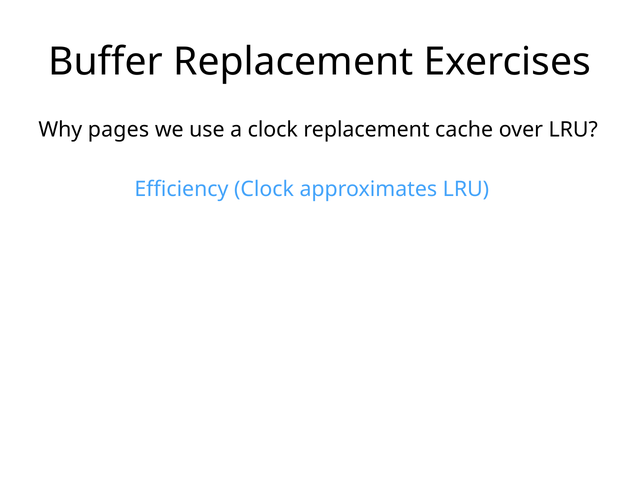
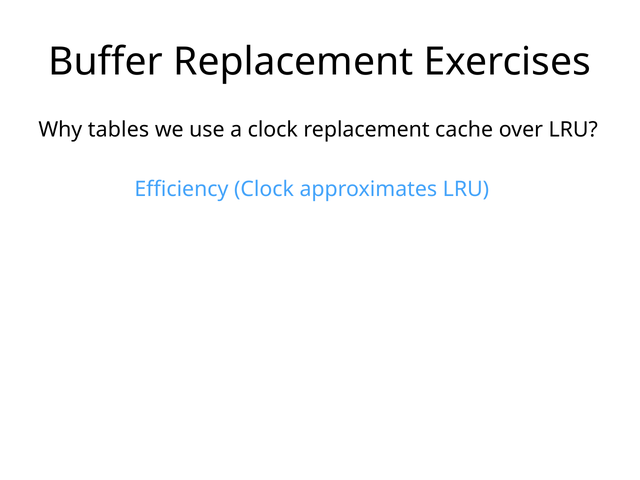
pages: pages -> tables (118, 129)
